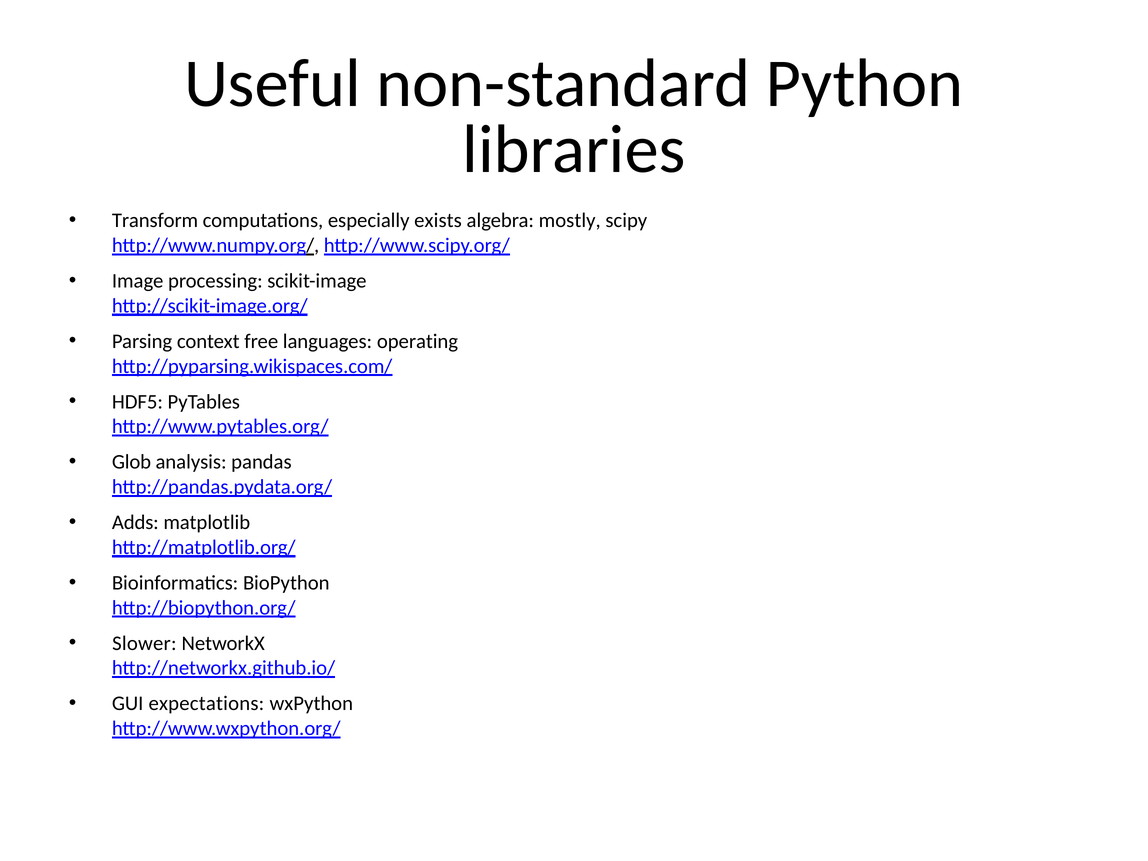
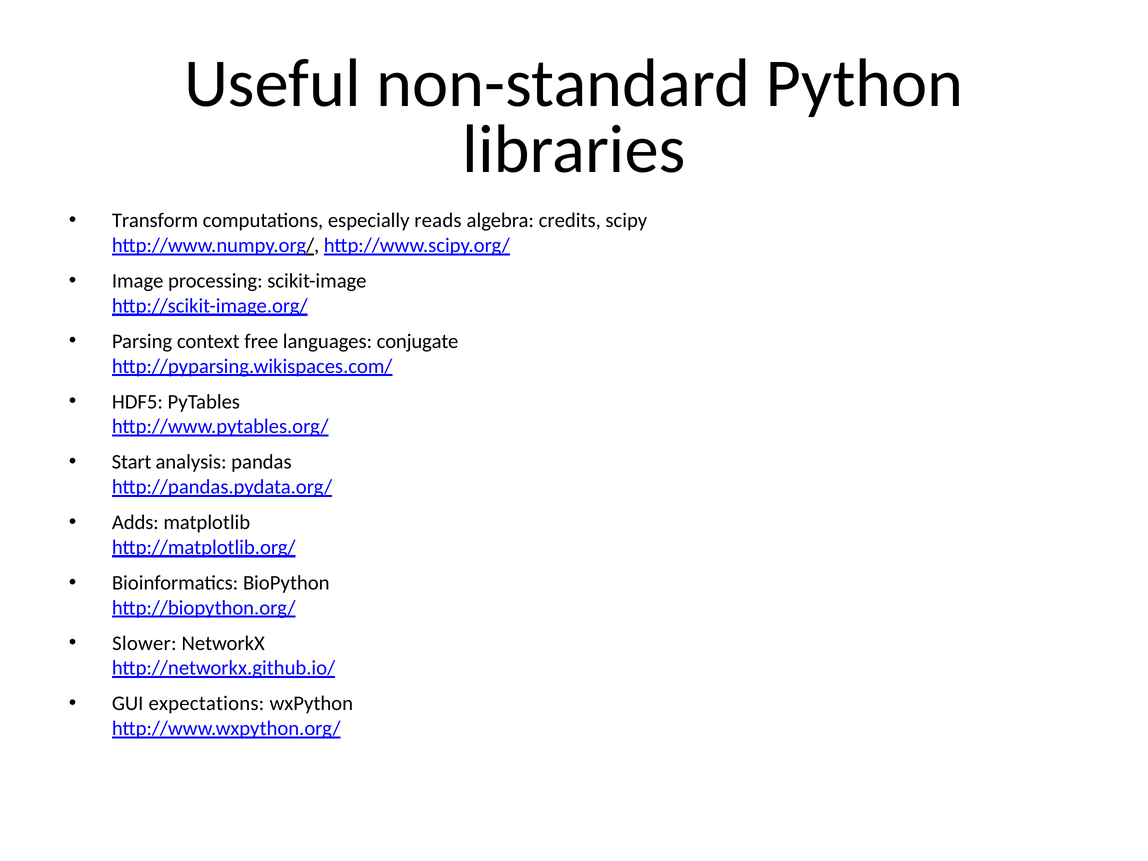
exists: exists -> reads (438, 221)
mostly: mostly -> credits (570, 221)
operating: operating -> conjugate (418, 341)
Glob: Glob -> Start (132, 462)
